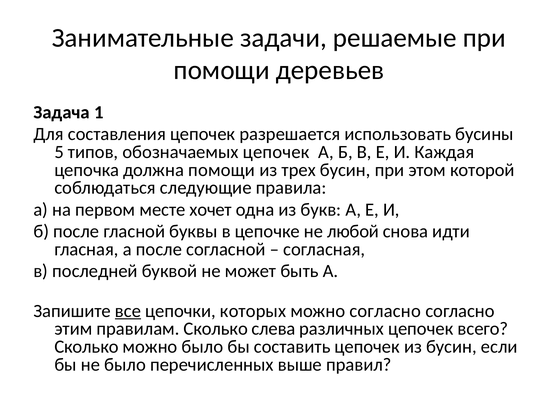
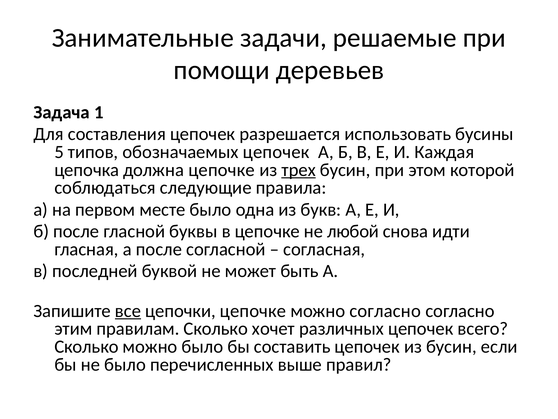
должна помощи: помощи -> цепочке (222, 170)
трех underline: none -> present (299, 170)
месте хочет: хочет -> было (211, 209)
цепочки которых: которых -> цепочке (253, 311)
слева: слева -> хочет (273, 328)
